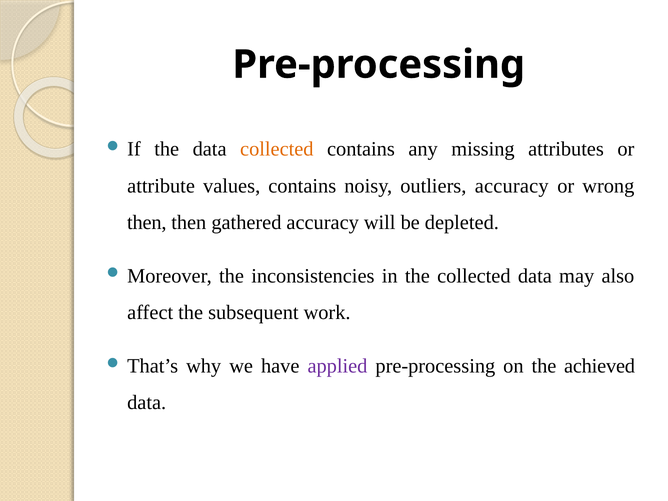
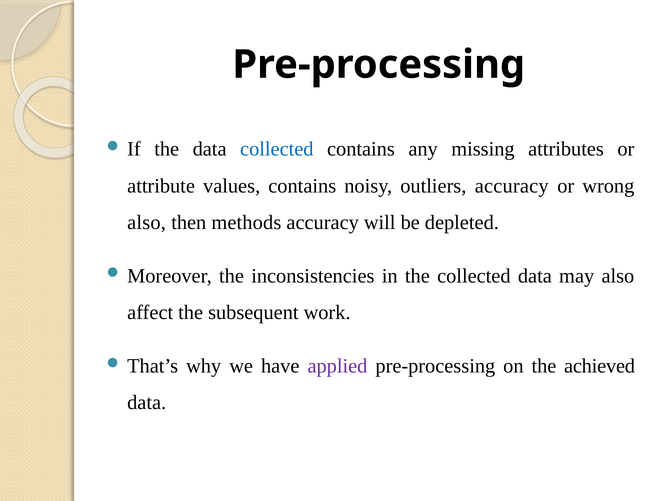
collected colour: orange -> blue (277, 149)
then: then -> also (147, 223)
gathered: gathered -> methods (246, 223)
